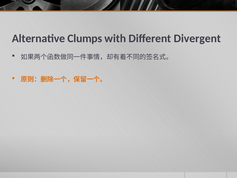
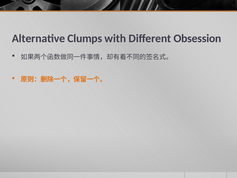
Divergent: Divergent -> Obsession (197, 38)
